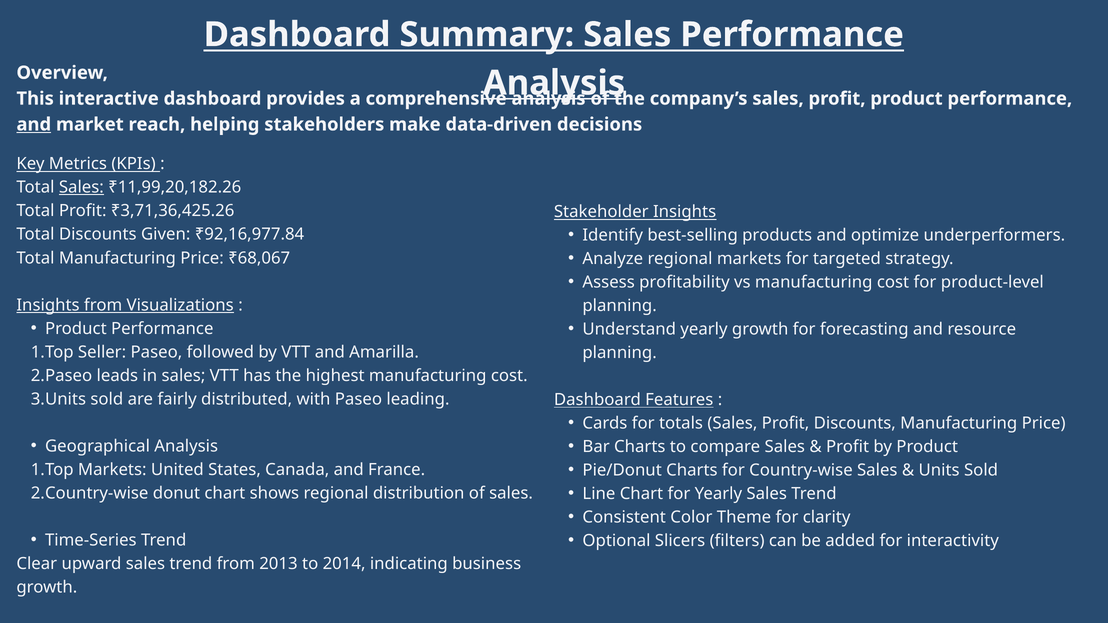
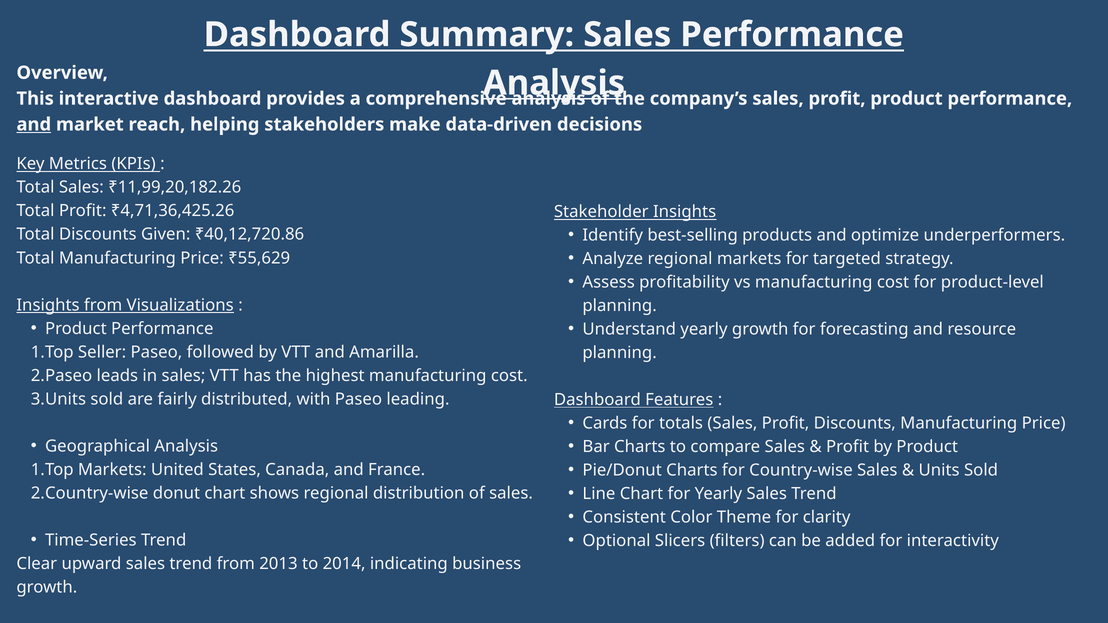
Sales underline: present -> none (81, 188)
₹3,71,36,425.26: ₹3,71,36,425.26 -> ₹4,71,36,425.26 (173, 211)
₹92,16,977.84: ₹92,16,977.84 -> ₹40,12,720.86 (249, 235)
₹68,067: ₹68,067 -> ₹55,629 (259, 258)
